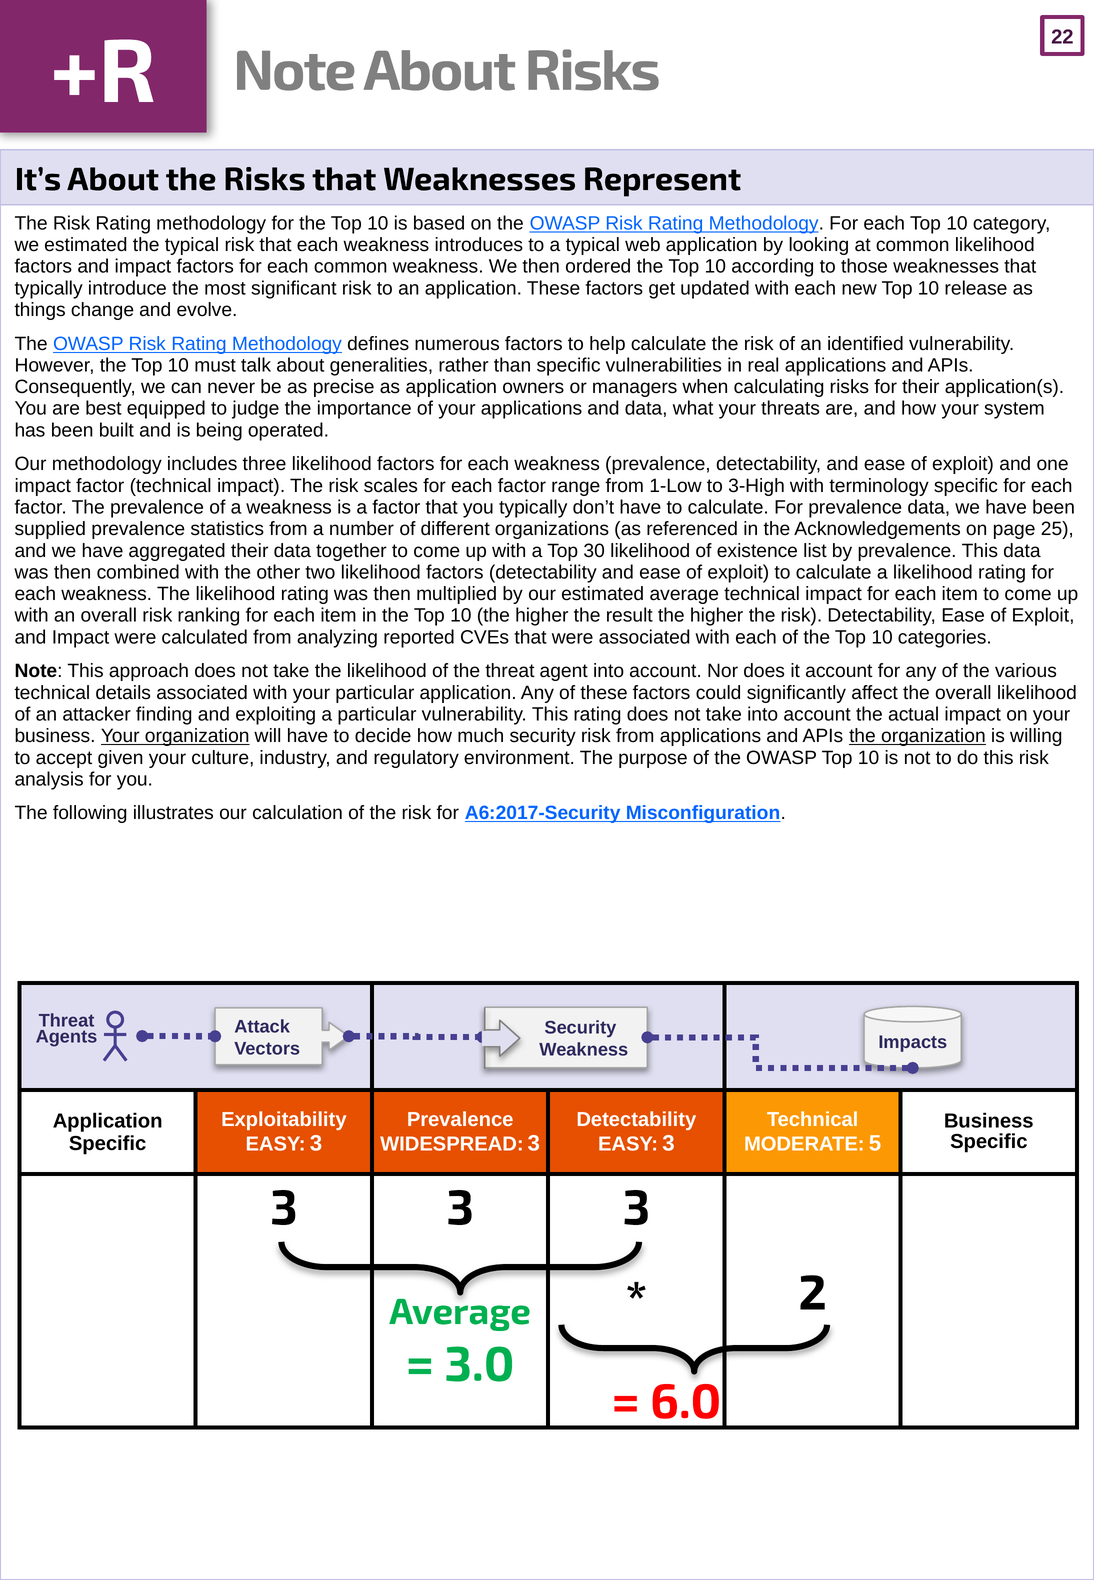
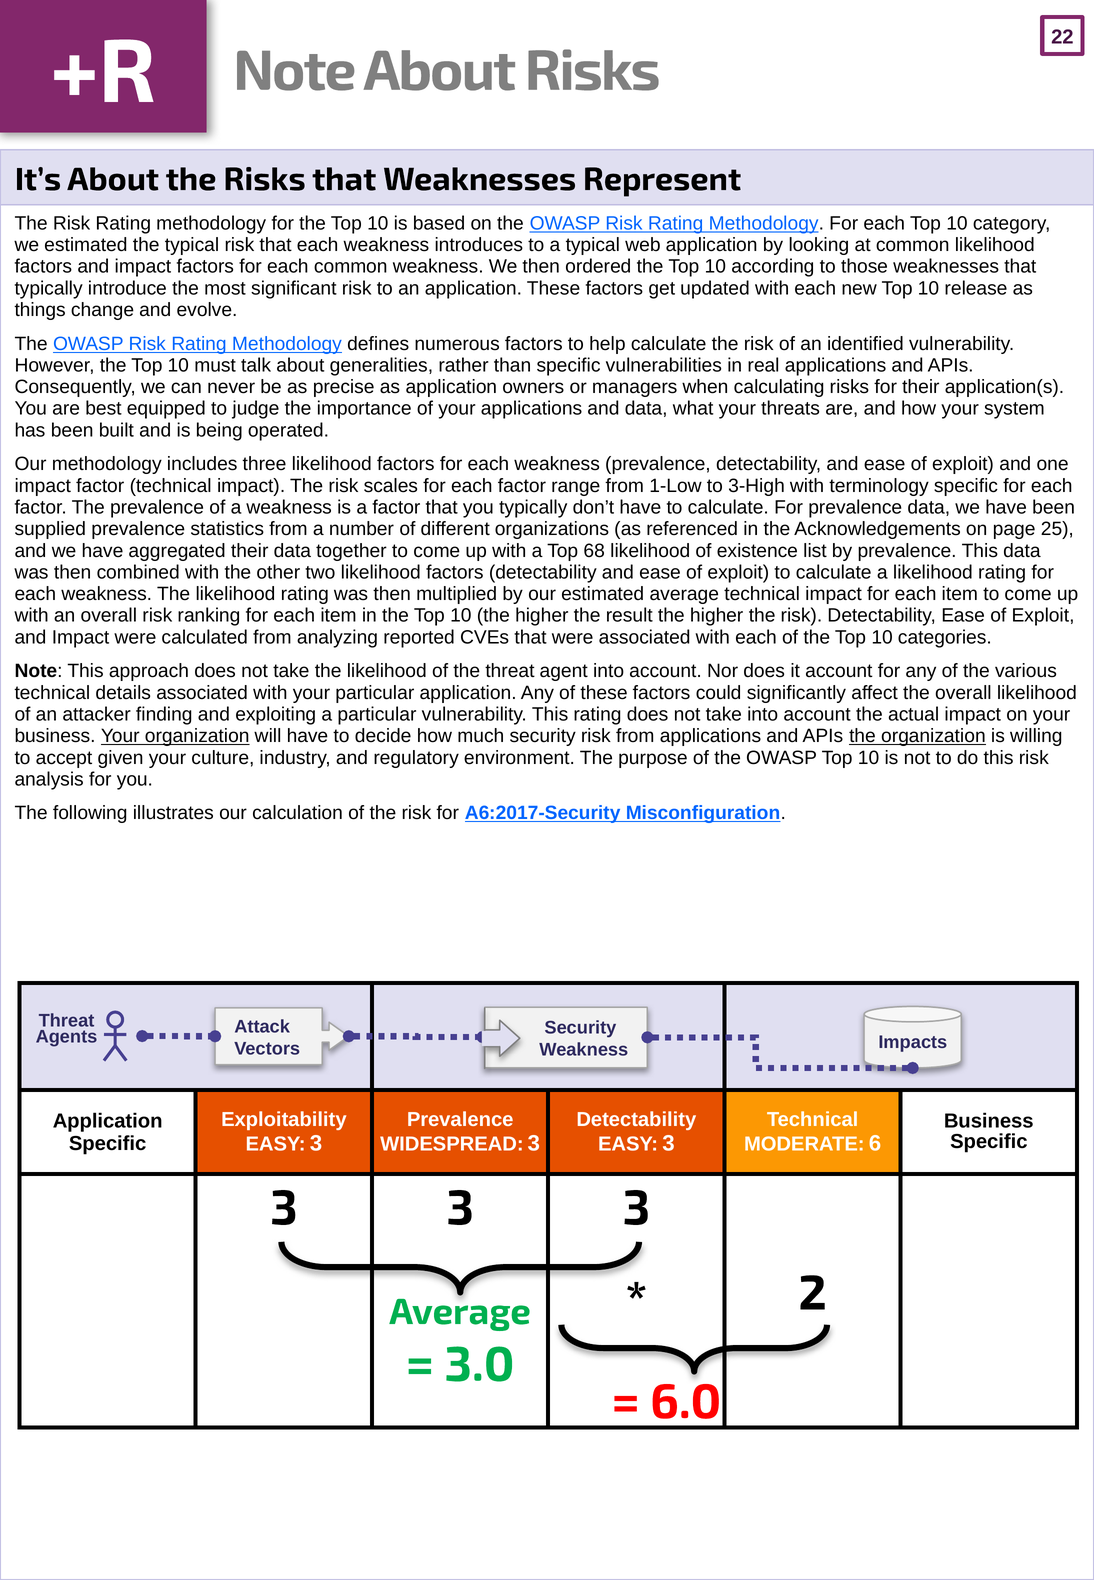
30: 30 -> 68 (594, 551)
5: 5 -> 6 (875, 1144)
